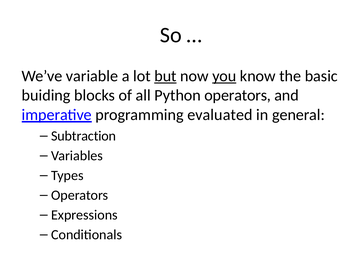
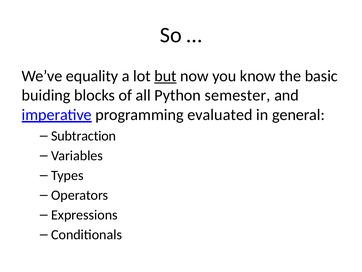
variable: variable -> equality (92, 76)
you underline: present -> none (224, 76)
Python operators: operators -> semester (238, 95)
